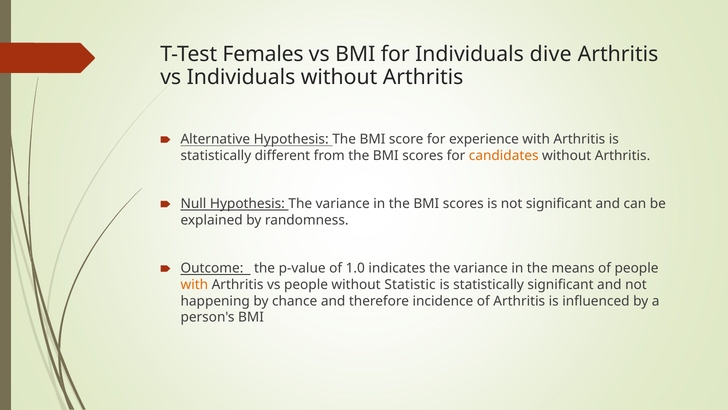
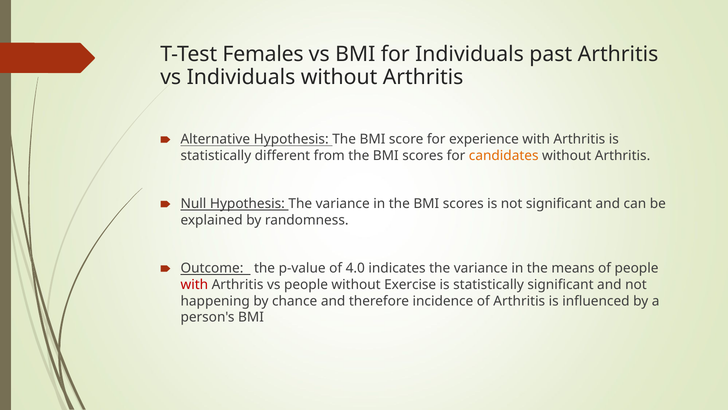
dive: dive -> past (551, 54)
1.0: 1.0 -> 4.0 (355, 268)
with colour: orange -> red (194, 284)
Statistic: Statistic -> Exercise (410, 284)
